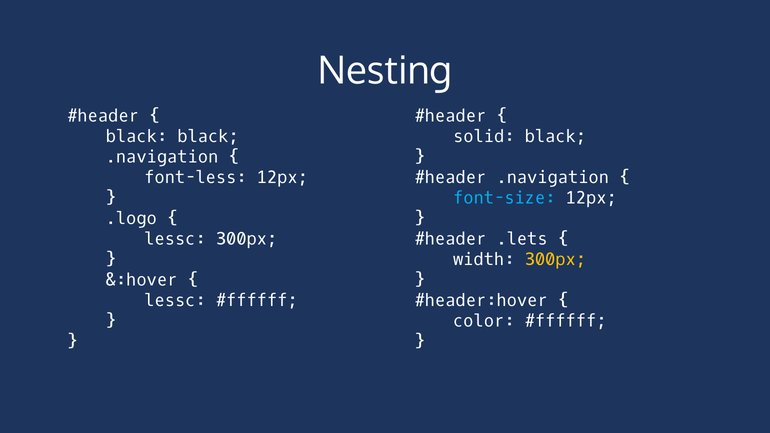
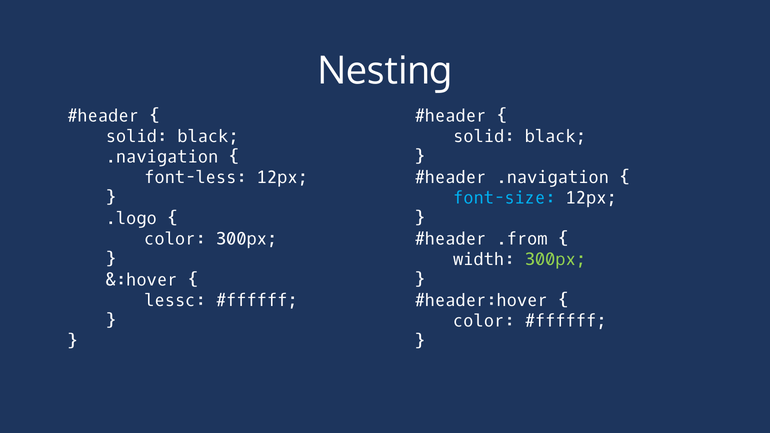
black: black -> solid (136, 137)
lessc: lessc -> color (175, 239)
.lets: .lets -> .from (522, 239)
300px colour: yellow -> light green (555, 260)
